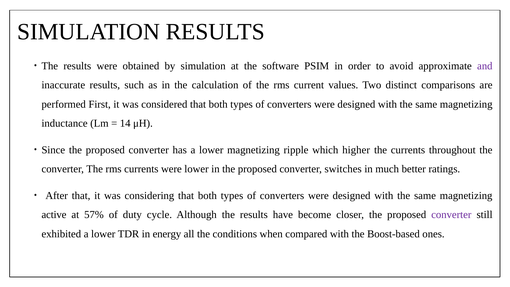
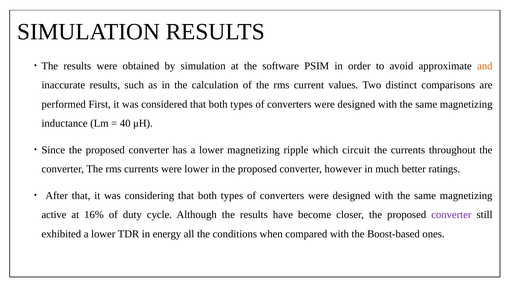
and colour: purple -> orange (485, 66)
14: 14 -> 40 (125, 123)
higher: higher -> circuit (356, 150)
switches: switches -> however (343, 169)
57%: 57% -> 16% (94, 215)
